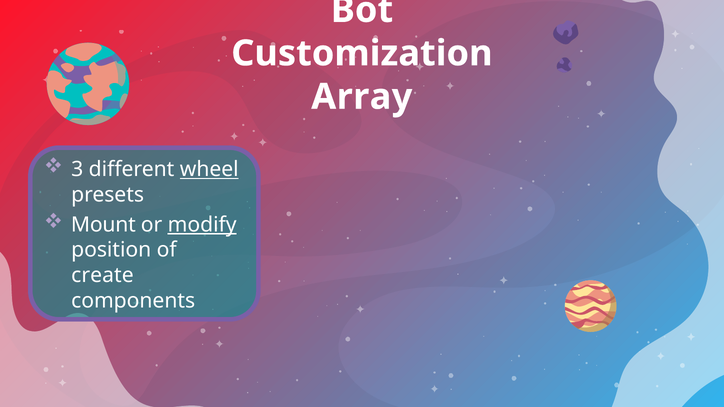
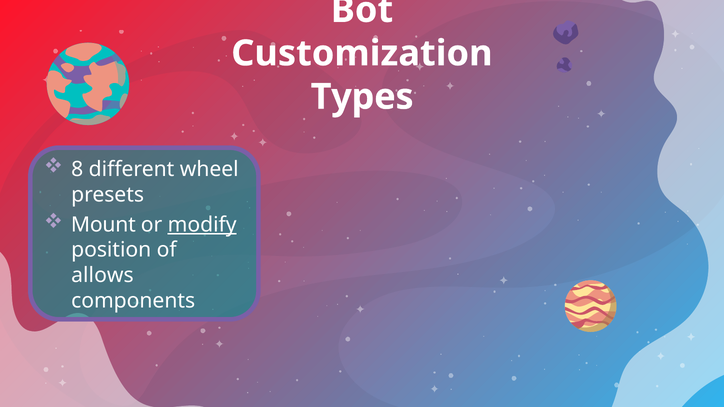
Array: Array -> Types (362, 97)
3: 3 -> 8 (77, 169)
wheel underline: present -> none (209, 169)
create: create -> allows (102, 275)
